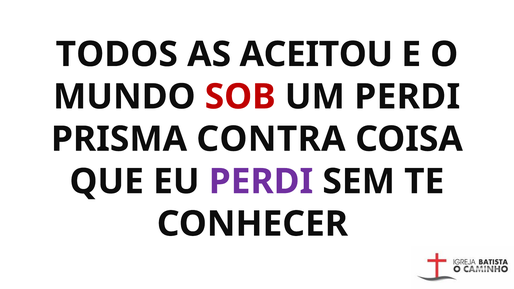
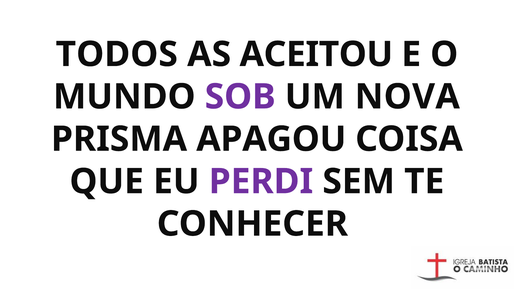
SOB colour: red -> purple (240, 97)
UM PERDI: PERDI -> NOVA (407, 97)
CONTRA: CONTRA -> APAGOU (271, 139)
